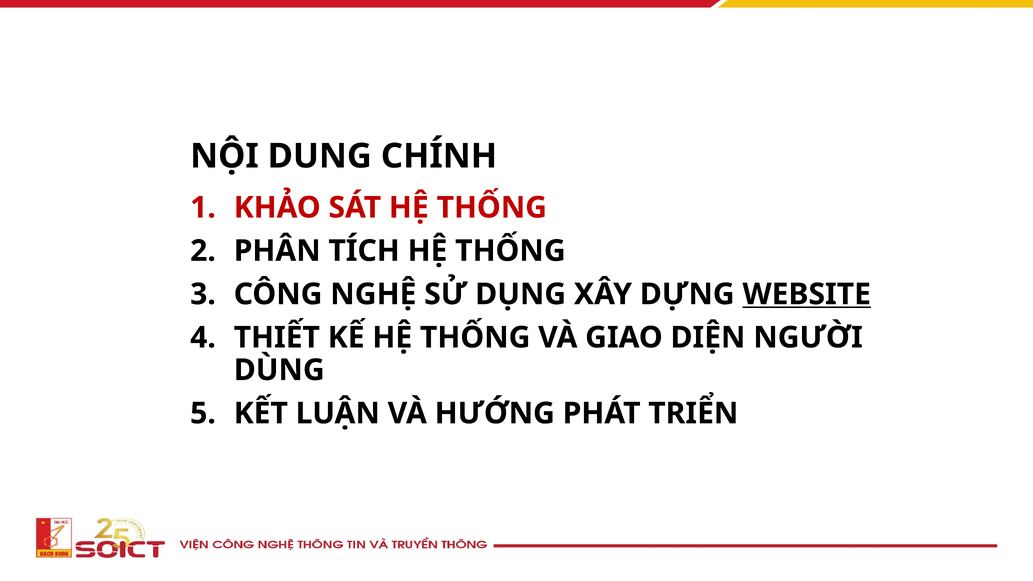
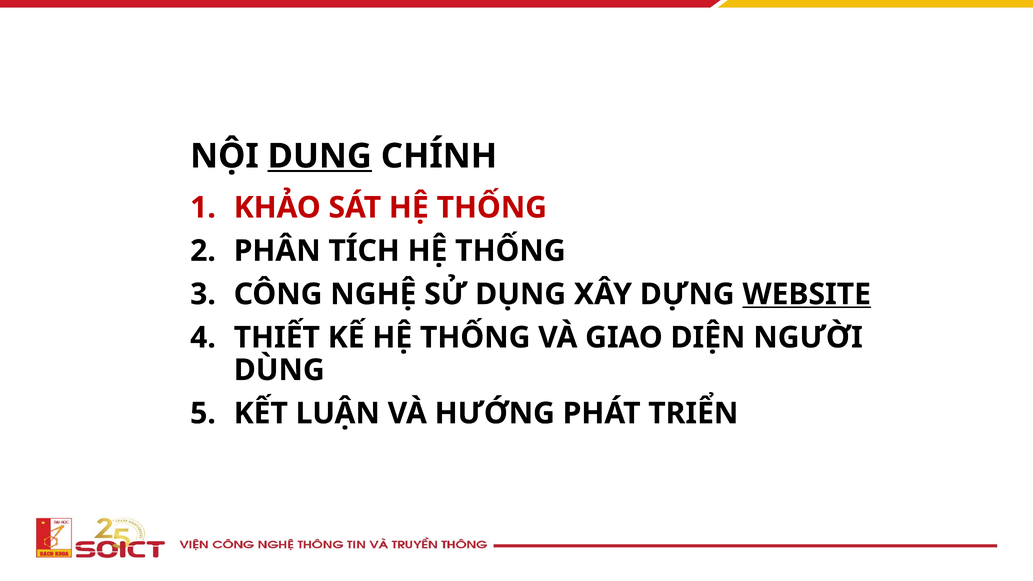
DUNG underline: none -> present (320, 156)
